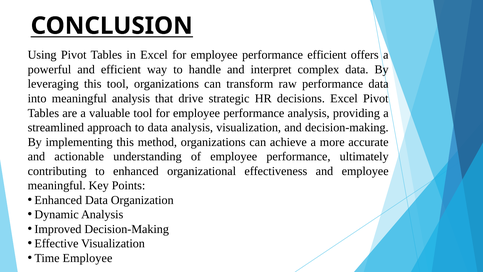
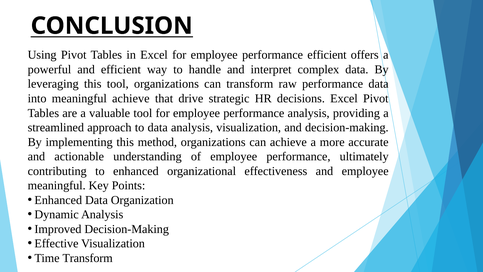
meaningful analysis: analysis -> achieve (131, 98)
Time Employee: Employee -> Transform (88, 258)
